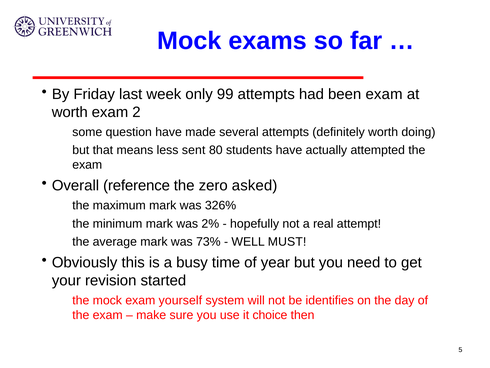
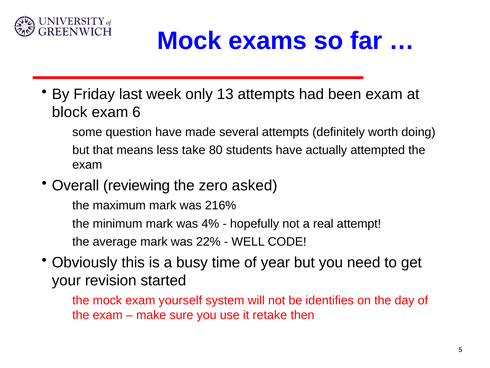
99: 99 -> 13 (225, 94)
worth: worth -> block (70, 112)
2: 2 -> 6 (136, 112)
sent: sent -> take (194, 150)
reference: reference -> reviewing (137, 185)
326%: 326% -> 216% (221, 205)
2%: 2% -> 4% (210, 223)
73%: 73% -> 22% (208, 242)
MUST: MUST -> CODE (287, 242)
choice: choice -> retake (270, 315)
